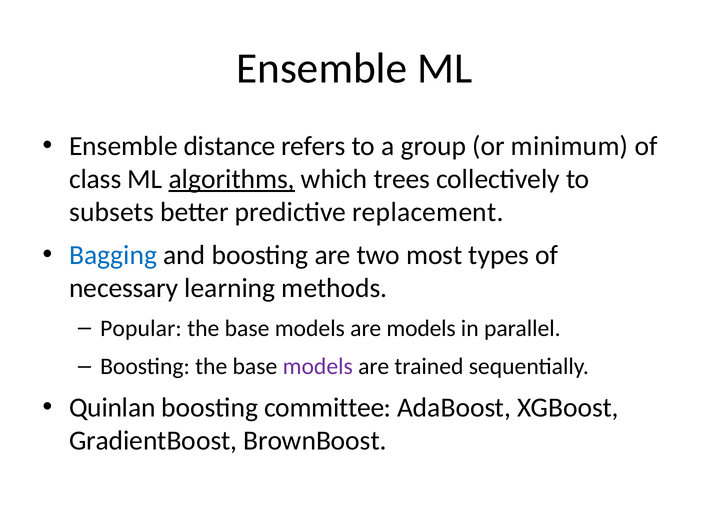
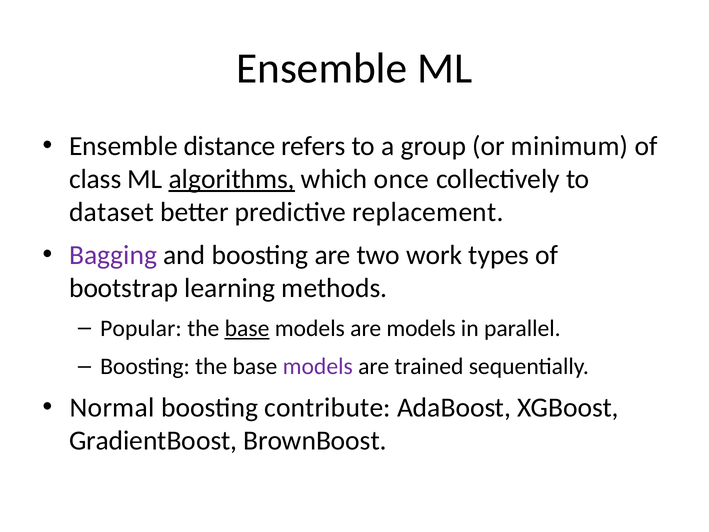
trees: trees -> once (402, 179)
subsets: subsets -> dataset (112, 212)
Bagging colour: blue -> purple (113, 255)
most: most -> work (434, 255)
necessary: necessary -> bootstrap (124, 288)
base underline: none -> present (247, 328)
Quinlan: Quinlan -> Normal (112, 407)
committee: committee -> contribute (328, 407)
